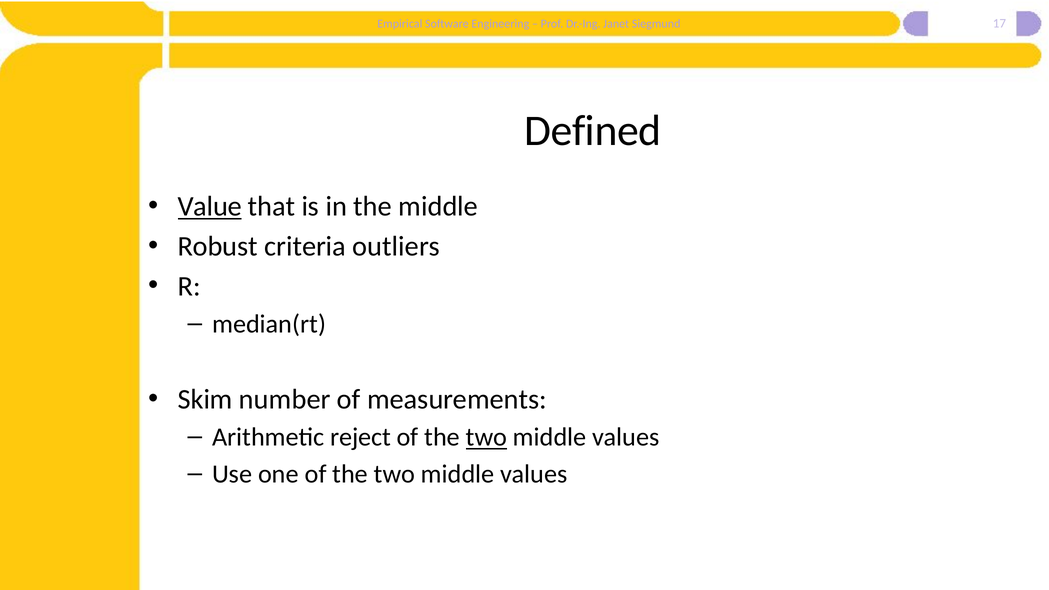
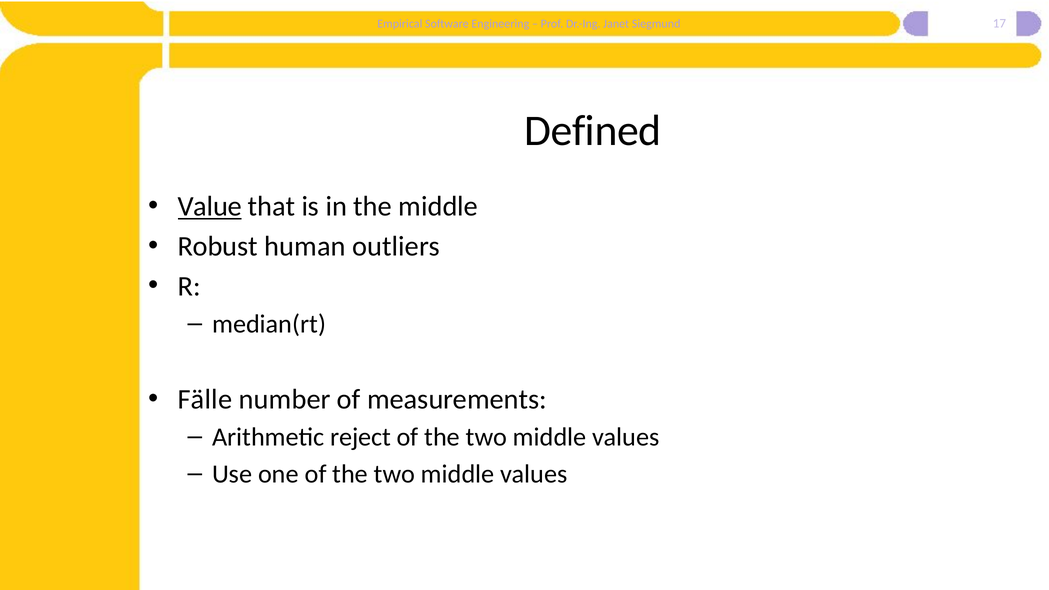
criteria: criteria -> human (305, 246)
Skim: Skim -> Fälle (205, 399)
two underline: present -> none (486, 437)
